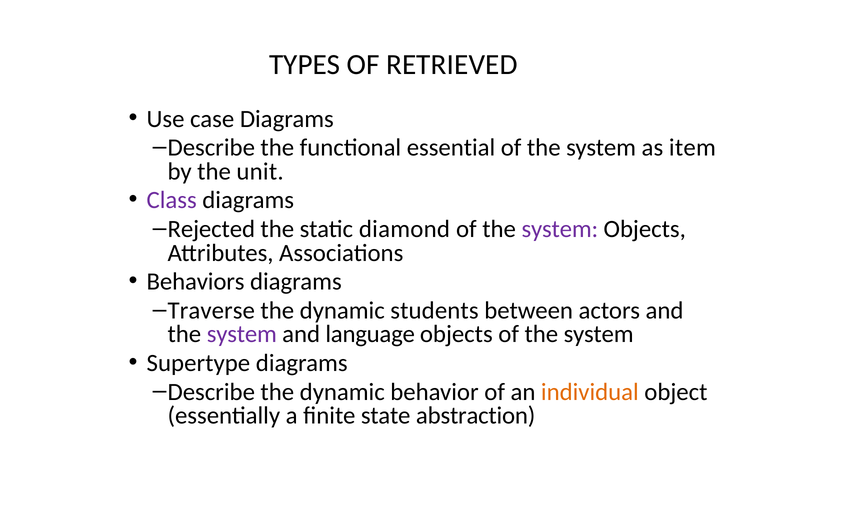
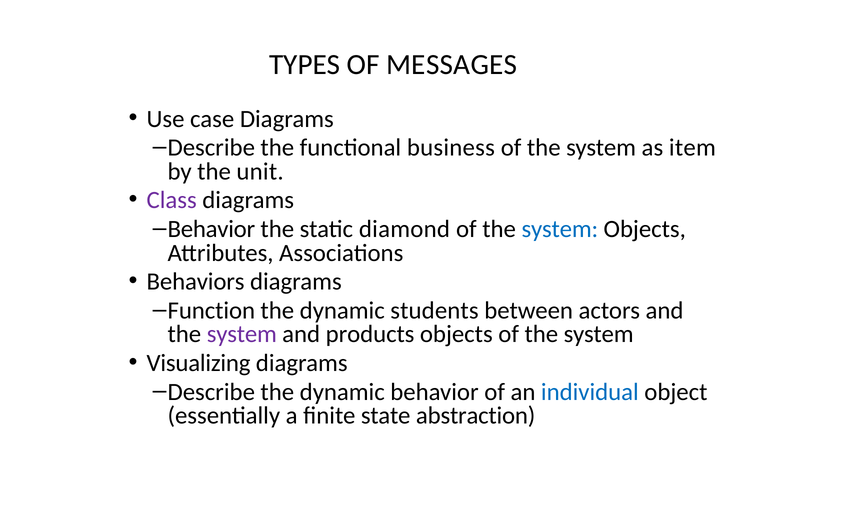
RETRIEVED: RETRIEVED -> MESSAGES (452, 65)
essential: essential -> business (451, 148)
Rejected: Rejected -> Behavior (211, 229)
system colour: purple -> blue (560, 229)
Traverse: Traverse -> Function (211, 311)
language: language -> products (370, 335)
Supertype: Supertype -> Visualizing (199, 363)
individual colour: orange -> blue (590, 392)
